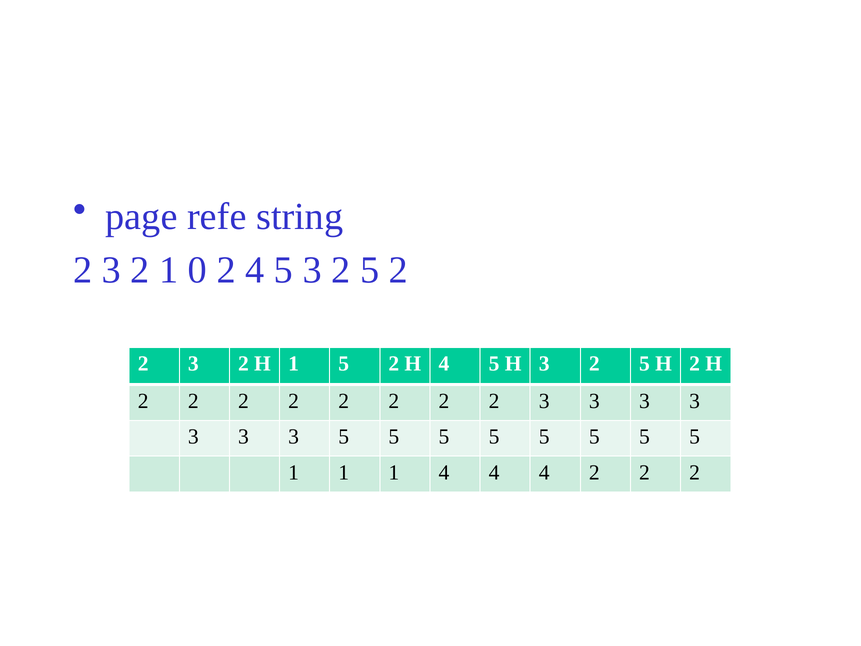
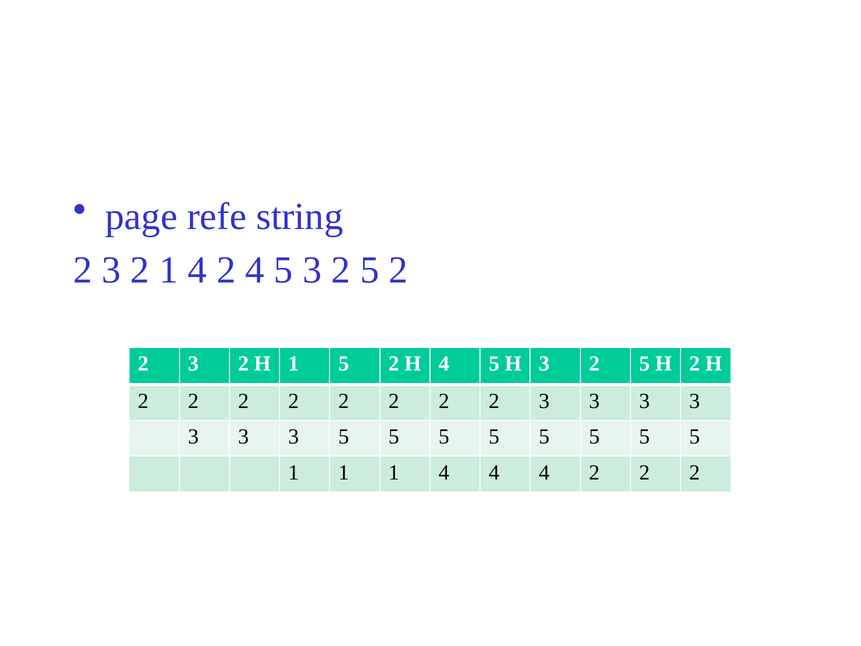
2 1 0: 0 -> 4 (197, 270)
